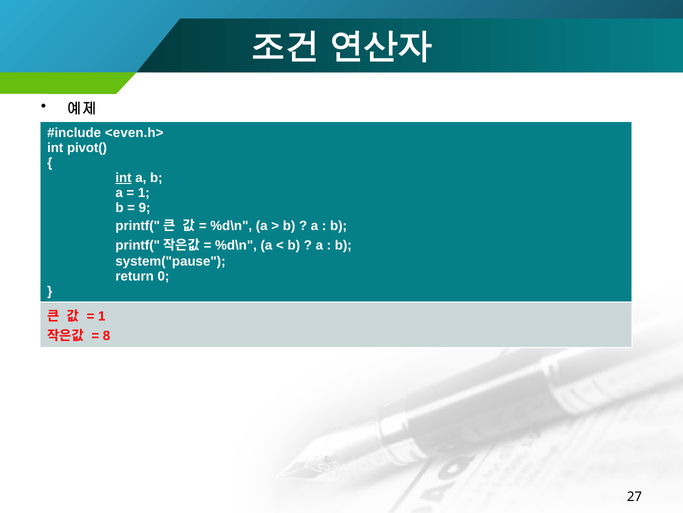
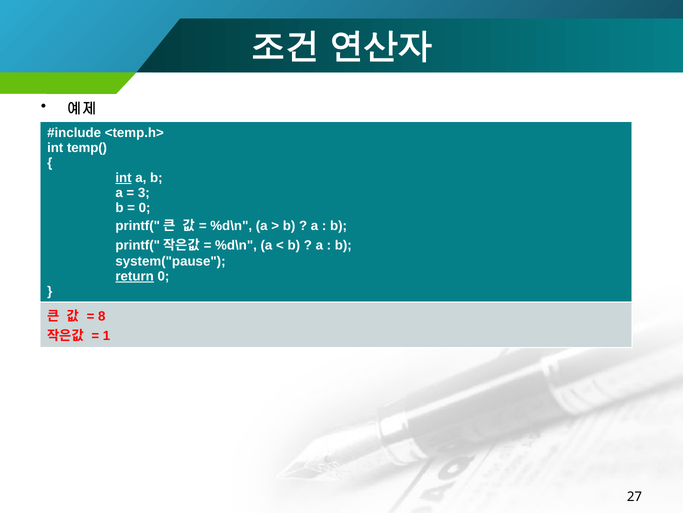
<even.h>: <even.h> -> <temp.h> (134, 133)
pivot(: pivot( -> temp( (87, 148)
1: 1 -> 3 (144, 192)
9: 9 -> 0 (145, 207)
return underline: none -> present (135, 276)
1: 1 -> 8 (102, 316)
8: 8 -> 1 (106, 335)
